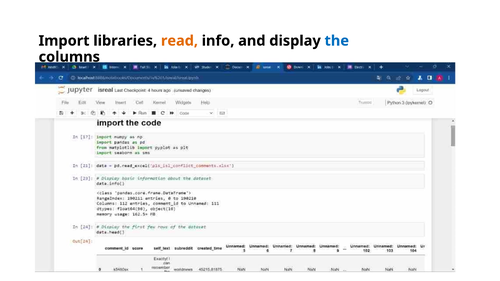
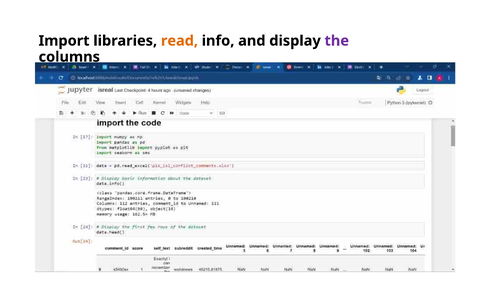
the colour: blue -> purple (337, 41)
